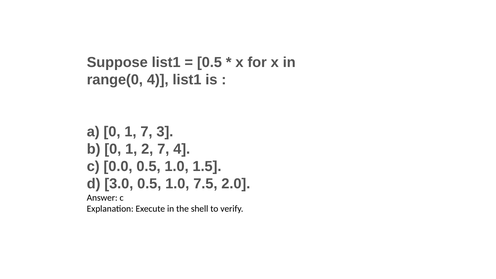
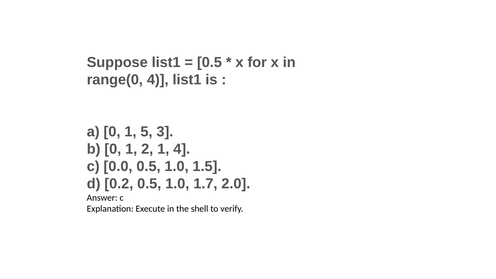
1 7: 7 -> 5 (146, 132)
2 7: 7 -> 1 (163, 149)
3.0: 3.0 -> 0.2 (119, 184)
7.5: 7.5 -> 1.7 (205, 184)
